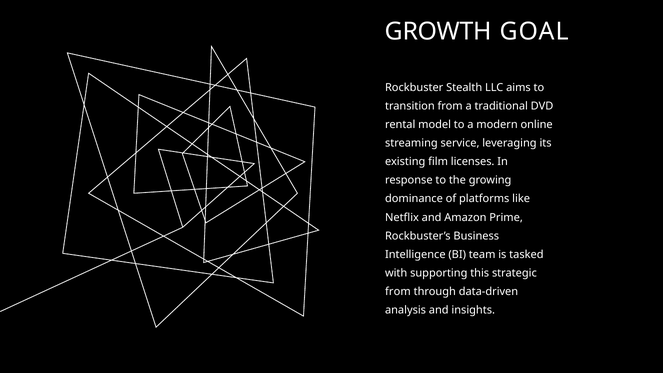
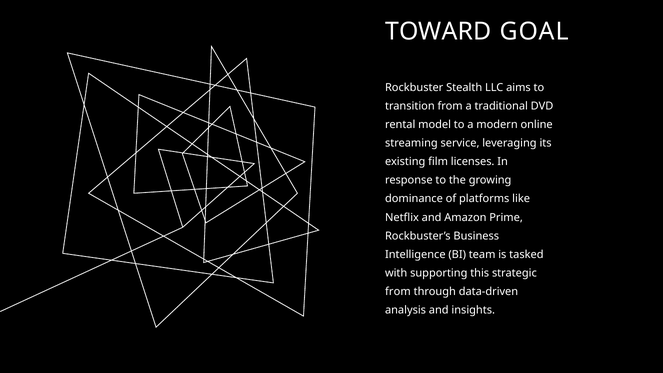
GROWTH: GROWTH -> TOWARD (438, 31)
